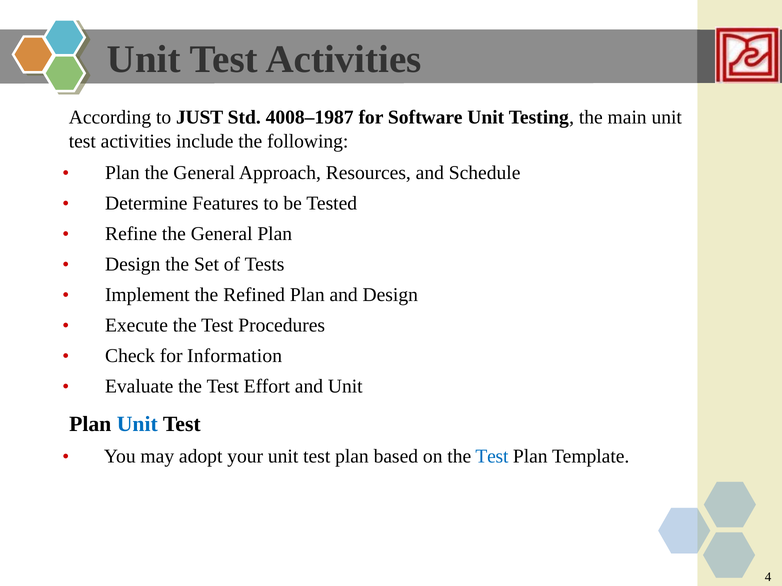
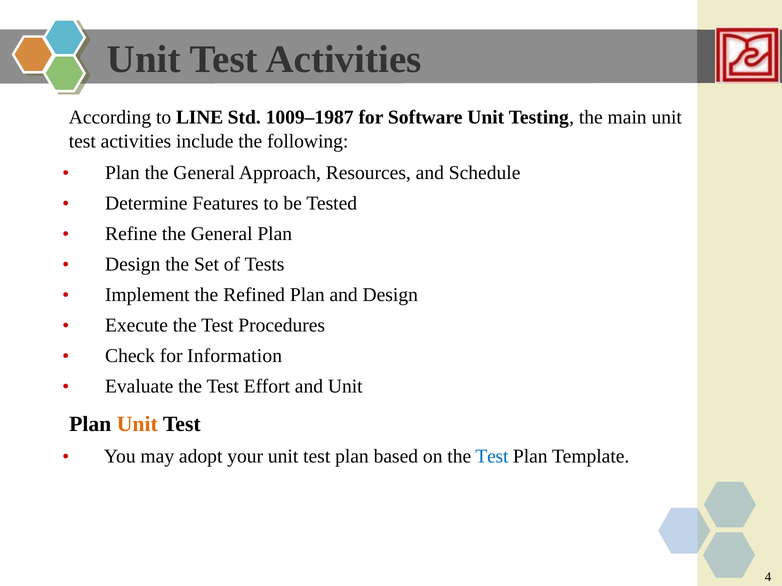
JUST: JUST -> LINE (200, 118)
4008–1987: 4008–1987 -> 1009–1987 (310, 118)
Unit colour: blue -> orange (137, 424)
